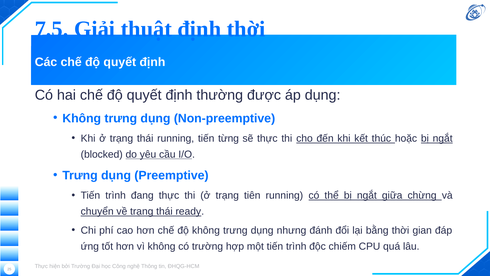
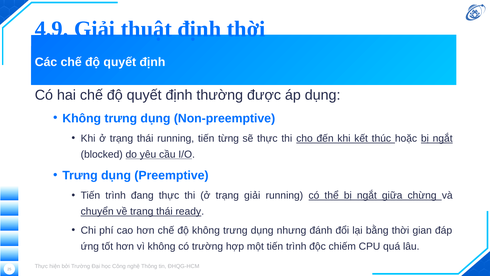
7.5: 7.5 -> 4.9 (52, 29)
trạng tiên: tiên -> giải (252, 195)
